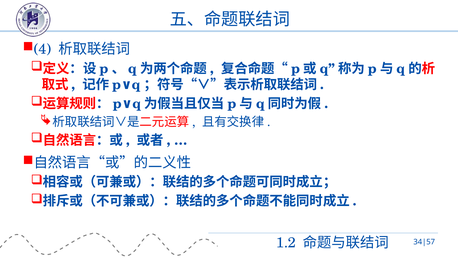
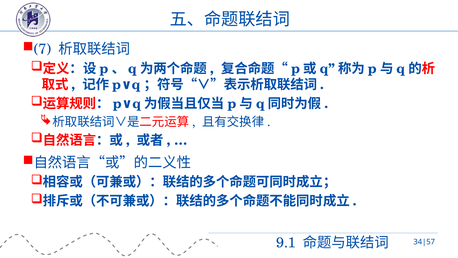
4: 4 -> 7 (42, 49)
1.2: 1.2 -> 9.1 (286, 243)
